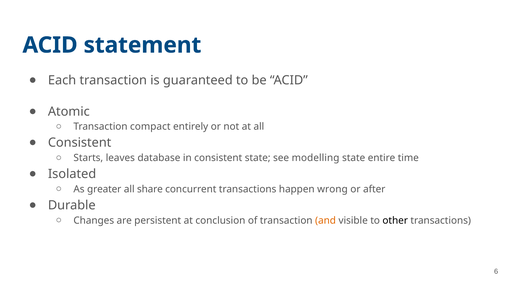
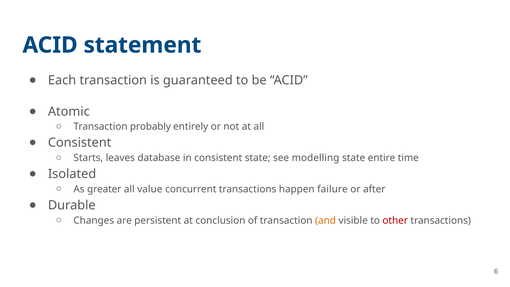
compact: compact -> probably (150, 127)
share: share -> value (150, 189)
wrong: wrong -> failure (332, 189)
other colour: black -> red (395, 220)
